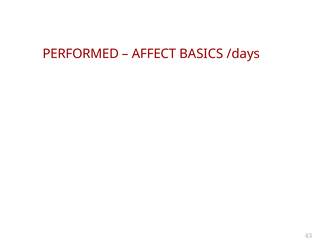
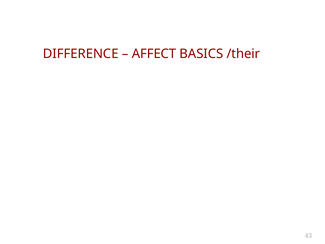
PERFORMED: PERFORMED -> DIFFERENCE (81, 54)
/days: /days -> /their (243, 54)
